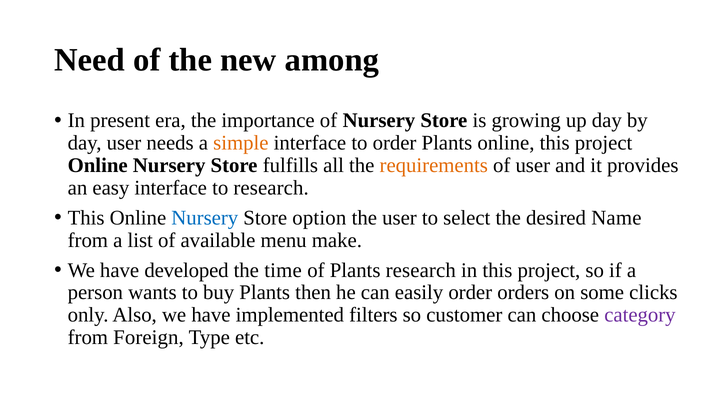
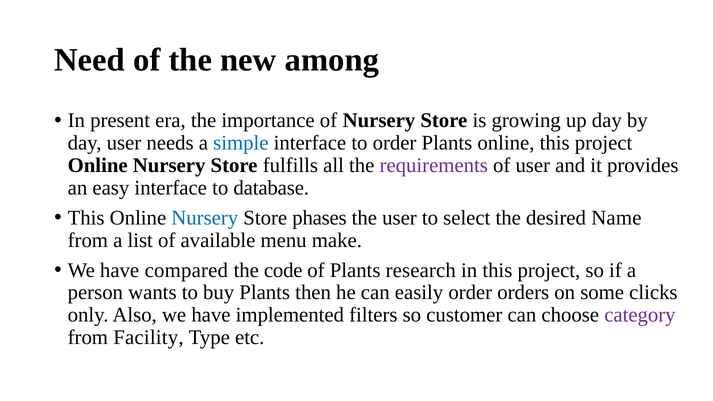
simple colour: orange -> blue (241, 143)
requirements colour: orange -> purple (434, 165)
to research: research -> database (271, 188)
option: option -> phases (320, 218)
developed: developed -> compared (186, 270)
time: time -> code (283, 270)
Foreign: Foreign -> Facility (148, 338)
